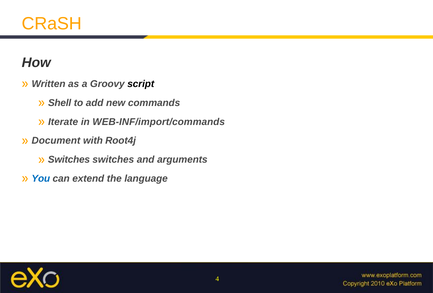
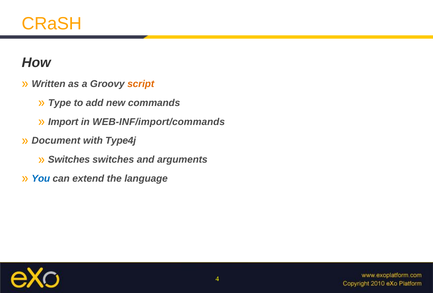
script colour: black -> orange (141, 84)
Shell: Shell -> Type (60, 103)
Iterate: Iterate -> Import (63, 122)
Root4j: Root4j -> Type4j (121, 141)
